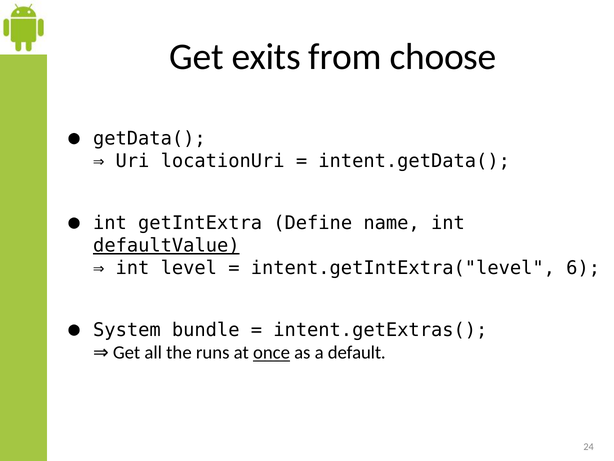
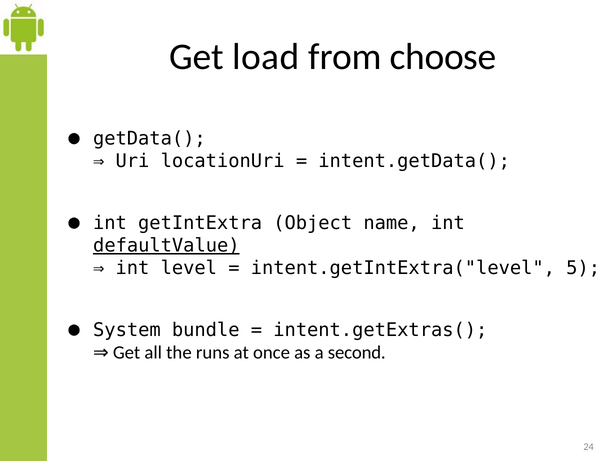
exits: exits -> load (266, 57)
Define: Define -> Object (313, 223)
6: 6 -> 5 (583, 268)
once underline: present -> none (271, 352)
default: default -> second (357, 352)
